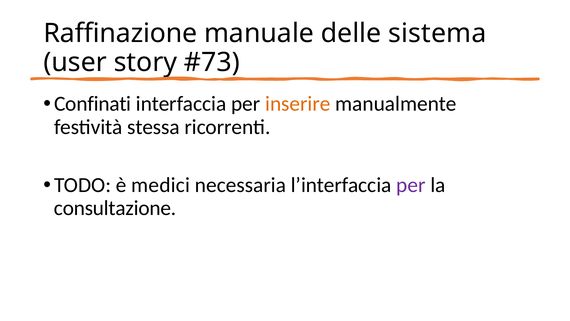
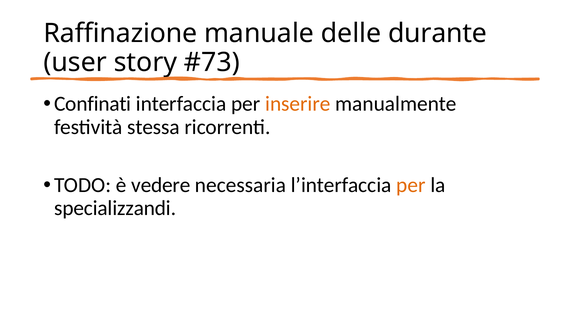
sistema: sistema -> durante (438, 33)
medici: medici -> vedere (161, 185)
per colour: purple -> orange (411, 185)
consultazione: consultazione -> specializzandi (115, 208)
